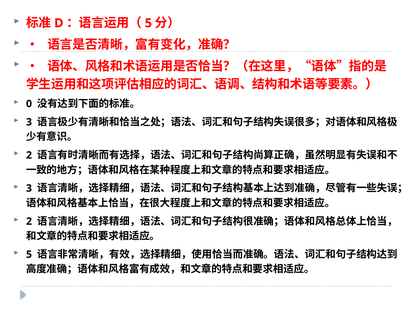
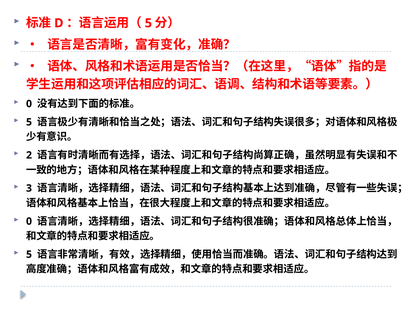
3: 3 -> 5 (29, 122)
2: 2 -> 0 (29, 221)
